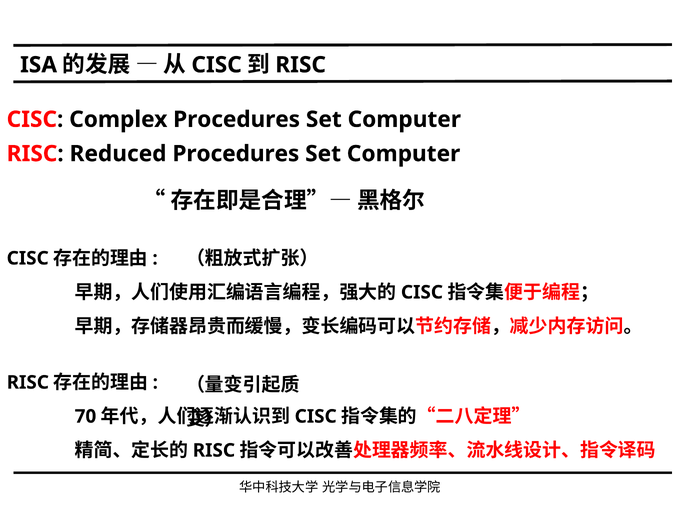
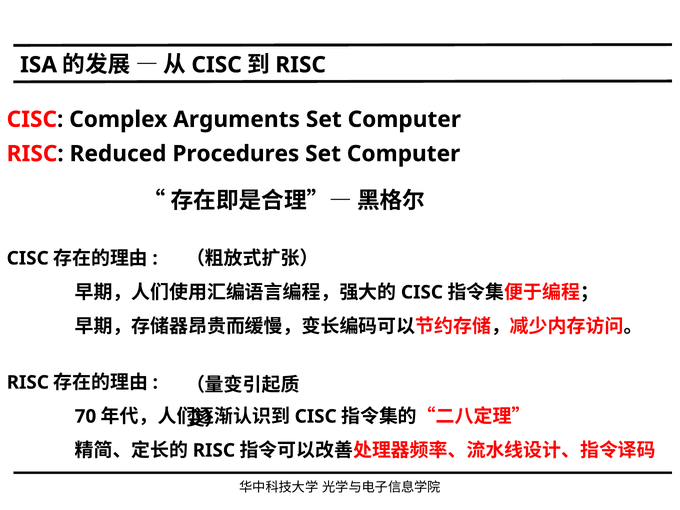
Complex Procedures: Procedures -> Arguments (237, 119)
